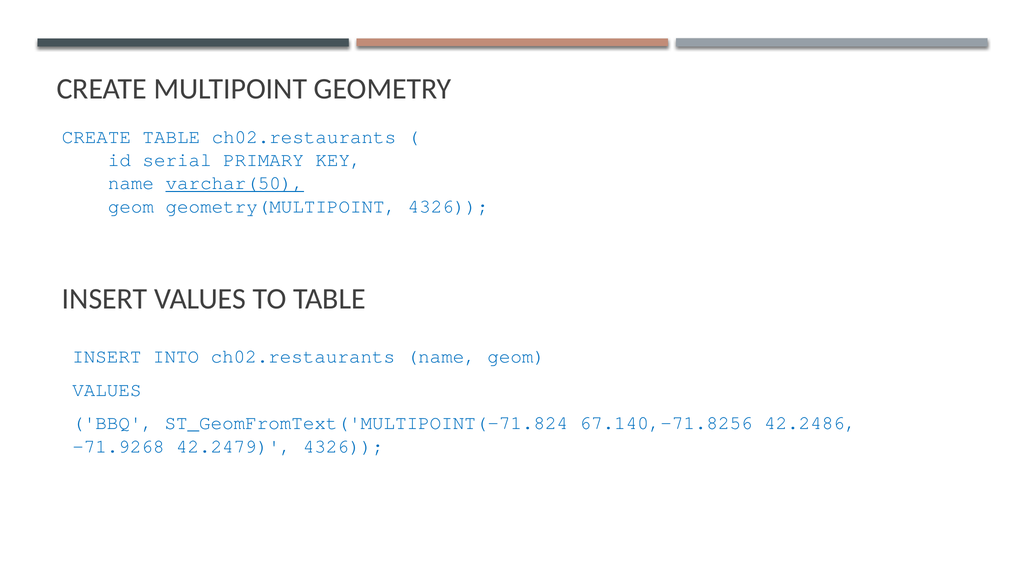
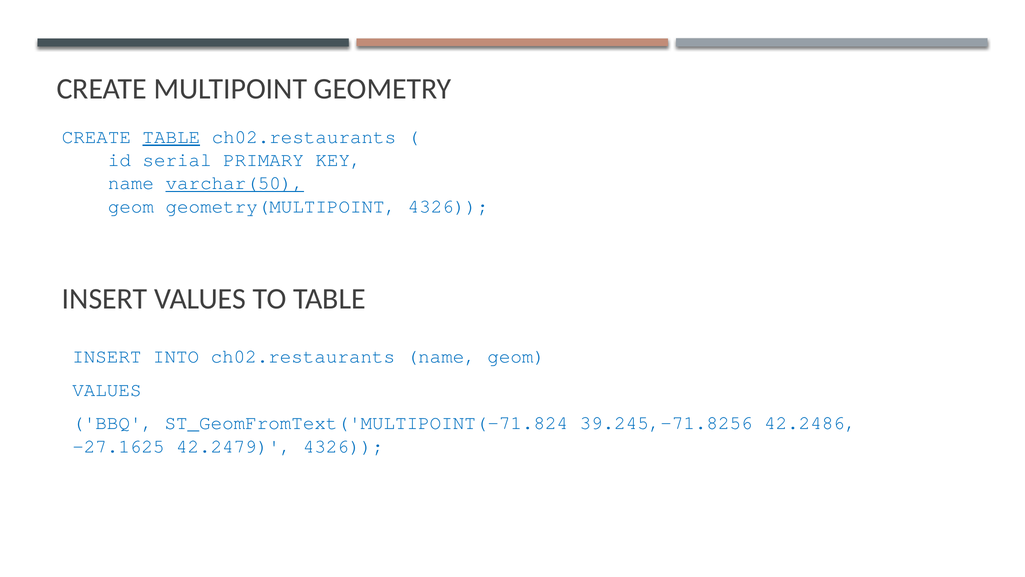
TABLE underline: none -> present (171, 137)
67.140,-71.8256: 67.140,-71.8256 -> 39.245,-71.8256 (666, 423)
-71.9268: -71.9268 -> -27.1625 (118, 446)
